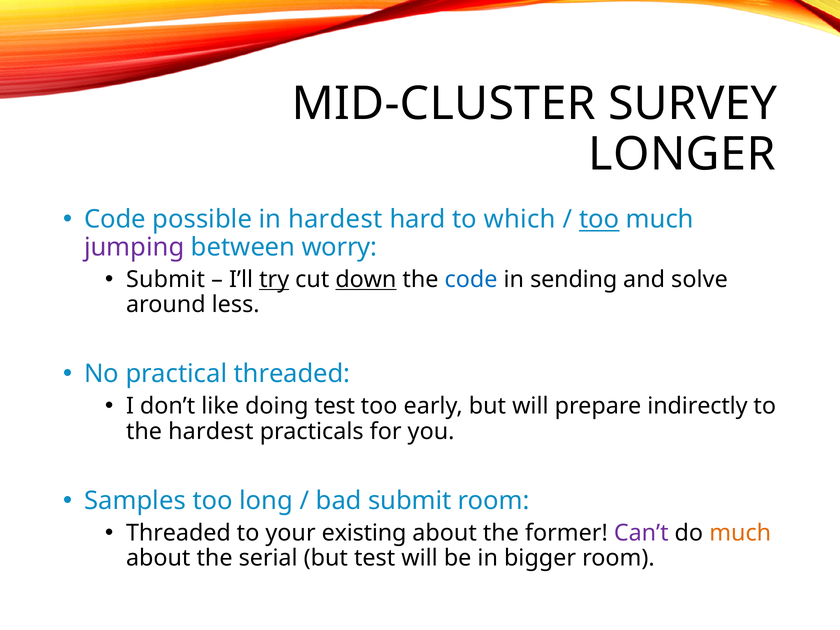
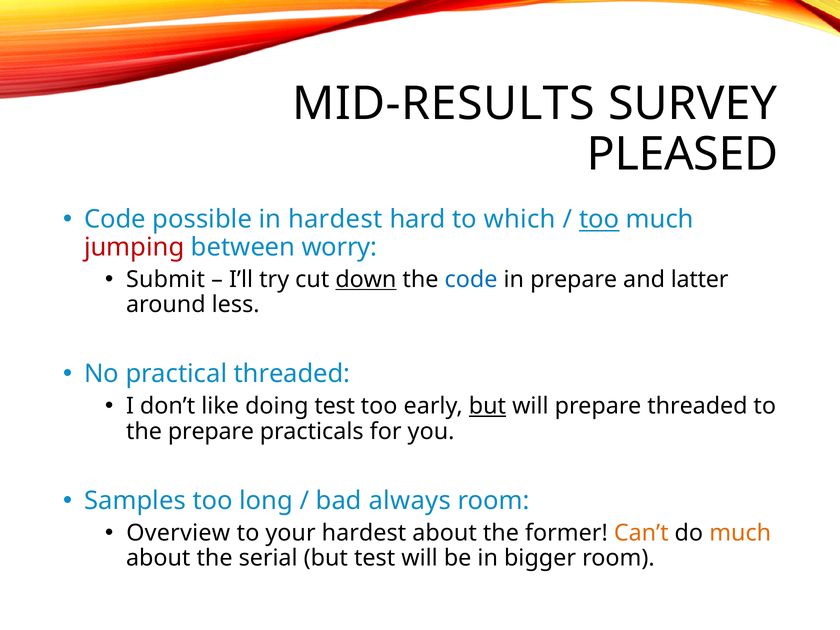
MID-CLUSTER: MID-CLUSTER -> MID-RESULTS (444, 104)
LONGER: LONGER -> PLEASED (682, 154)
jumping colour: purple -> red (134, 247)
try underline: present -> none (274, 279)
in sending: sending -> prepare (574, 279)
solve: solve -> latter (700, 279)
but underline: none -> present (487, 406)
prepare indirectly: indirectly -> threaded (697, 406)
the hardest: hardest -> prepare (211, 431)
bad submit: submit -> always (410, 501)
Threaded: Threaded -> Overview (178, 533)
your existing: existing -> hardest (364, 533)
Can’t colour: purple -> orange (641, 533)
